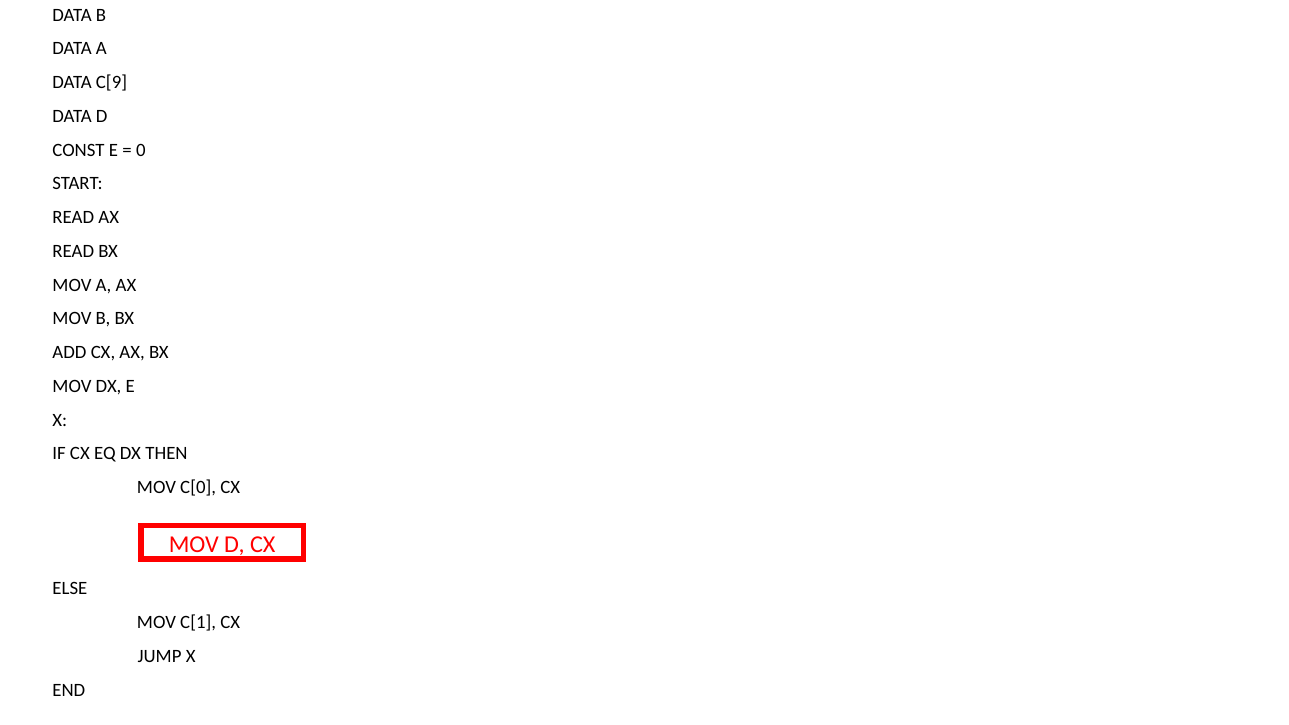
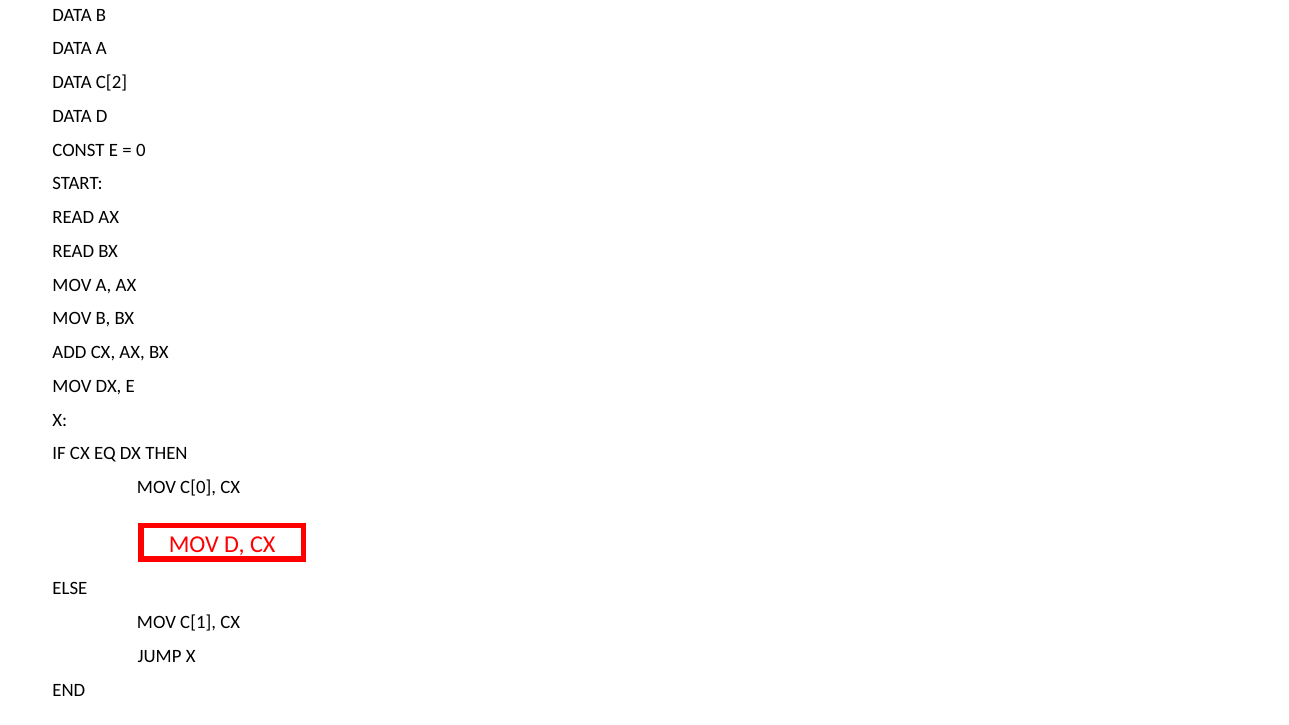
C[9: C[9 -> C[2 (112, 82)
